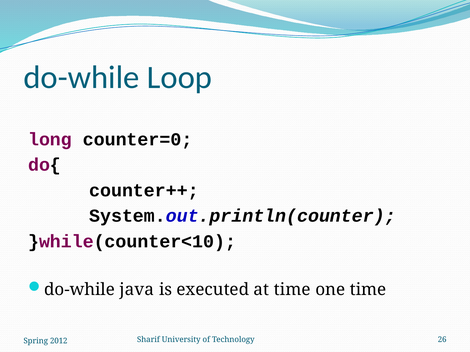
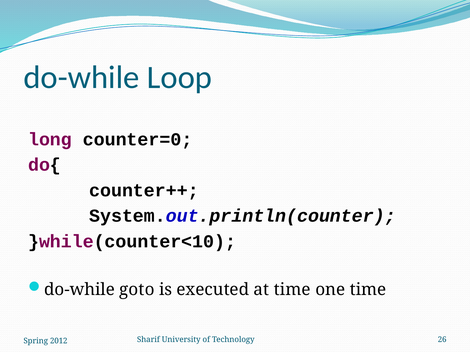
java: java -> goto (137, 290)
